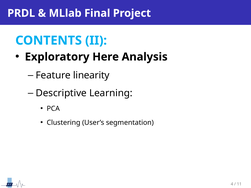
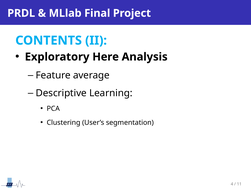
linearity: linearity -> average (91, 75)
